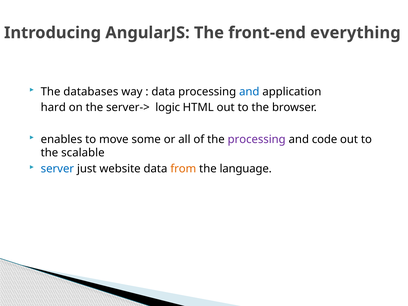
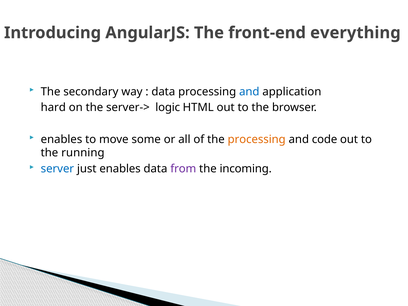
databases: databases -> secondary (91, 92)
processing colour: purple -> orange (257, 139)
scalable: scalable -> running (83, 153)
just website: website -> enables (120, 169)
from colour: orange -> purple (183, 169)
language: language -> incoming (246, 169)
